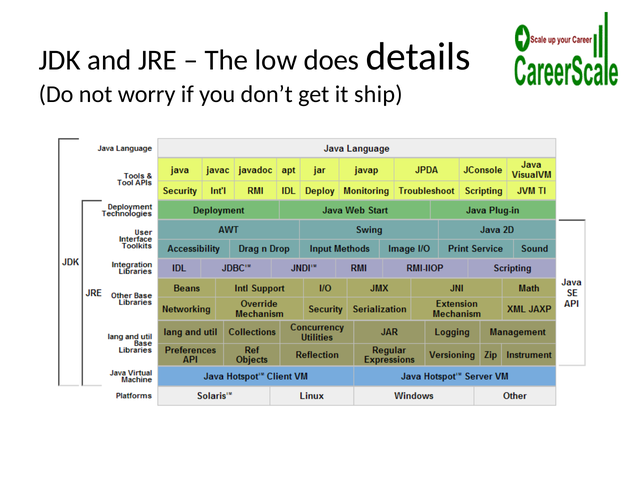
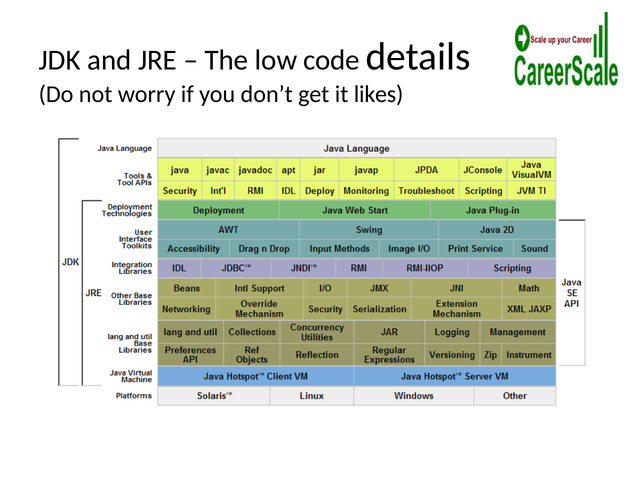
does: does -> code (331, 60)
ship: ship -> likes (379, 94)
